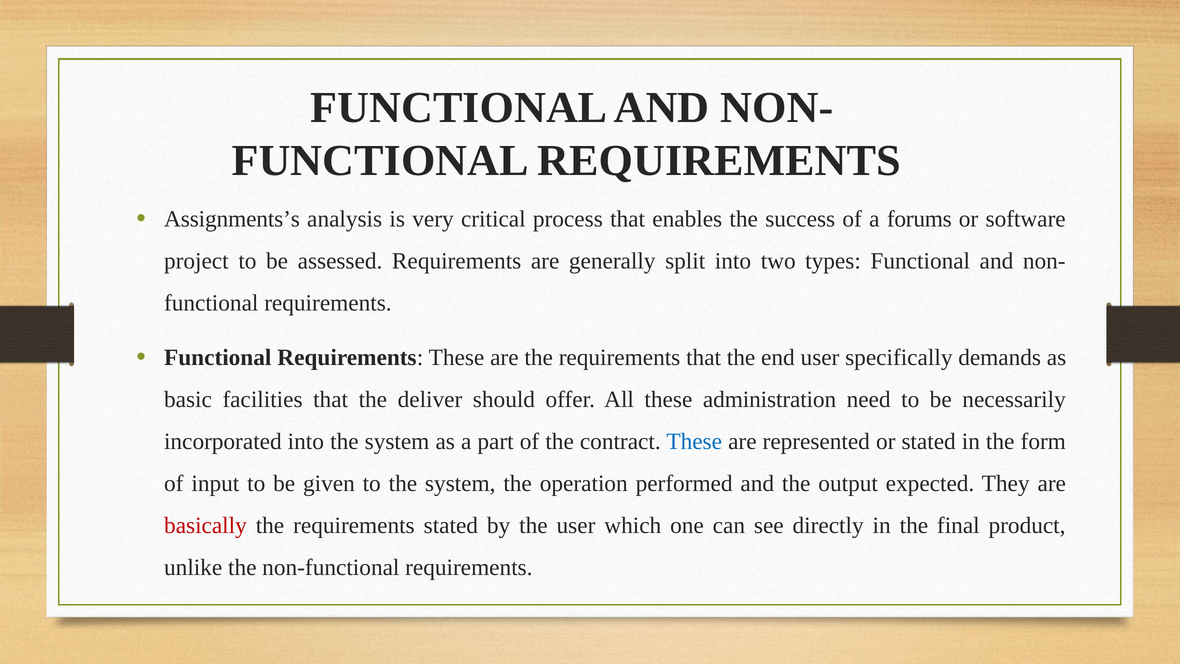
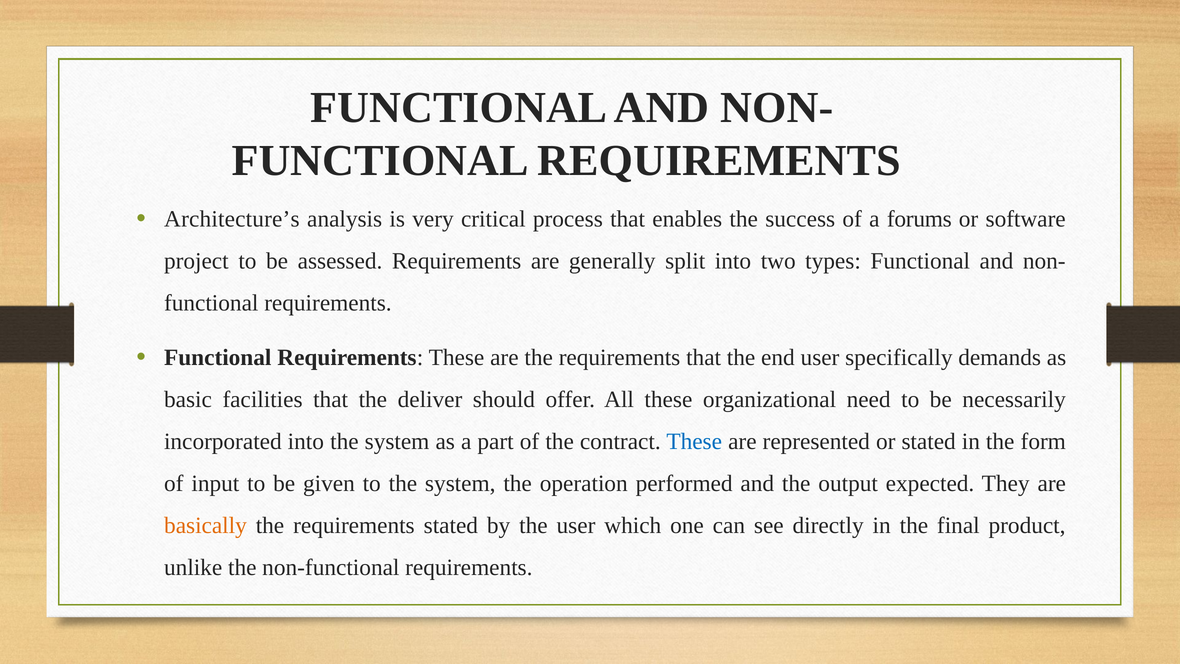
Assignments’s: Assignments’s -> Architecture’s (232, 219)
administration: administration -> organizational (770, 399)
basically colour: red -> orange (205, 525)
